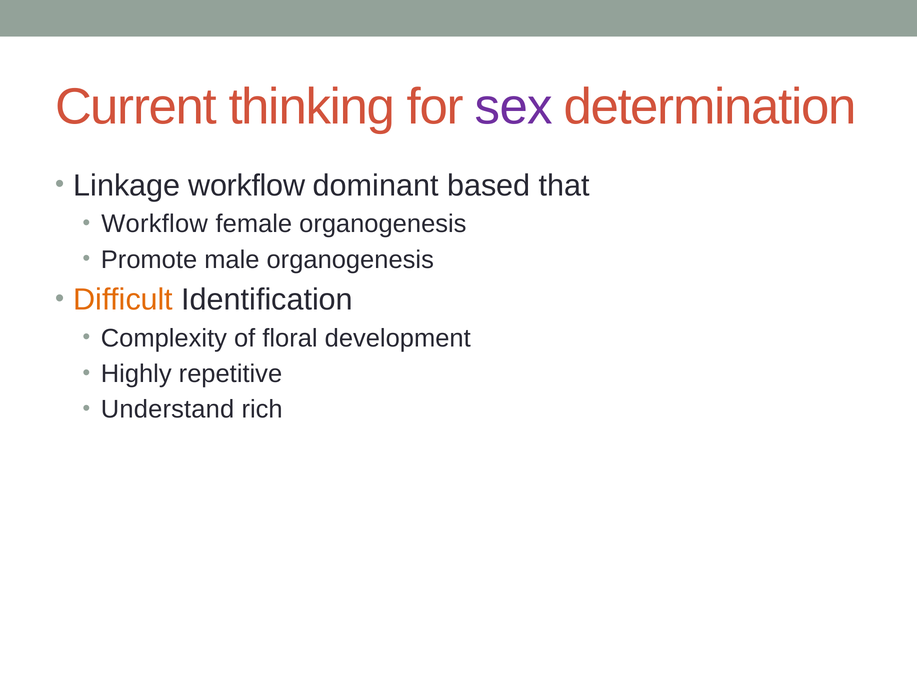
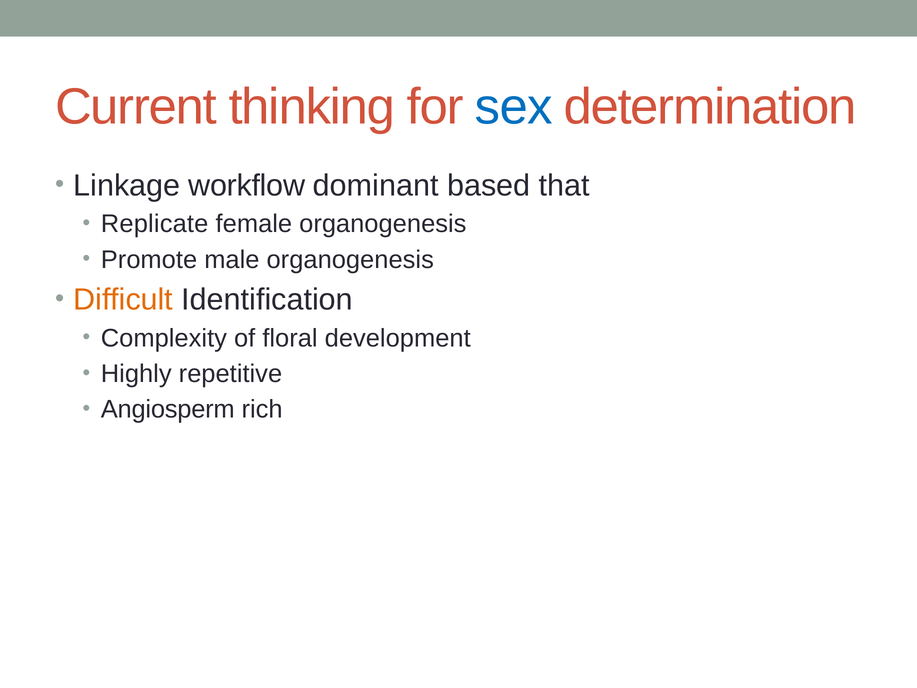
sex colour: purple -> blue (514, 107)
Workflow: Workflow -> Replicate (155, 224)
Understand: Understand -> Angiosperm (168, 409)
